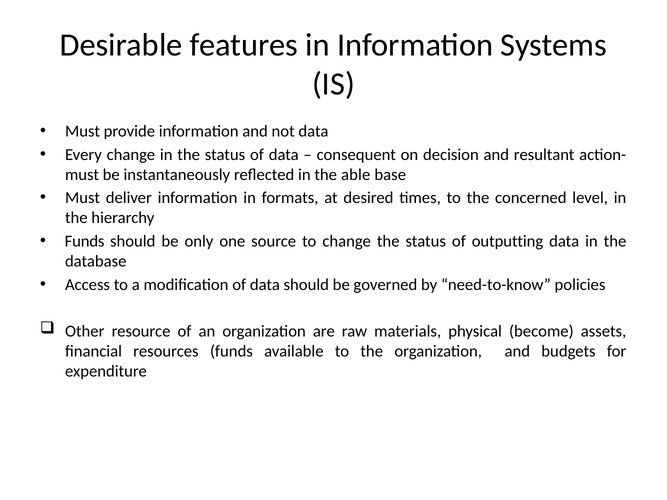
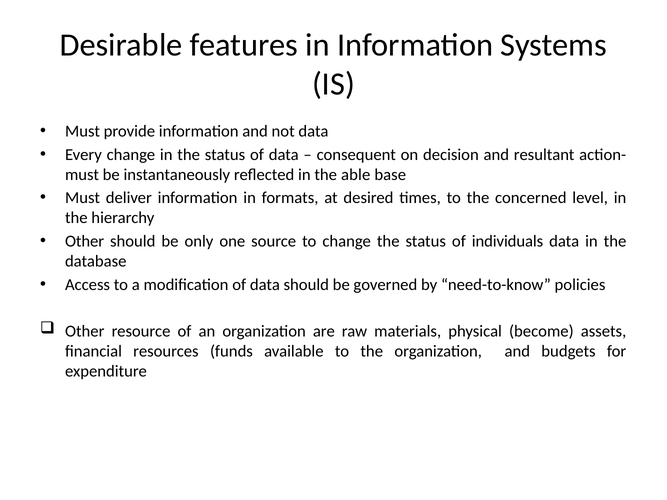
Funds: Funds -> Other (85, 241)
outputting: outputting -> individuals (508, 241)
